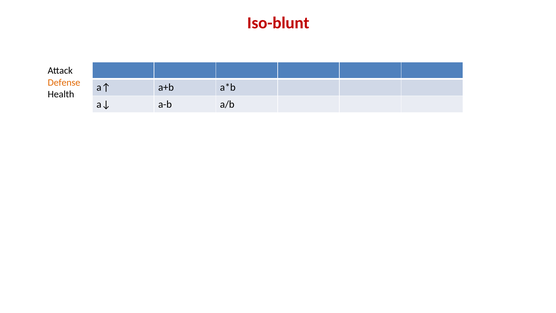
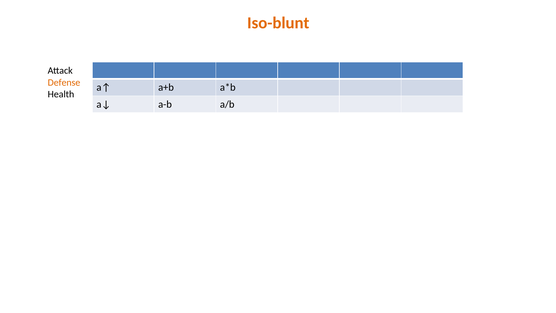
Iso-blunt colour: red -> orange (278, 23)
